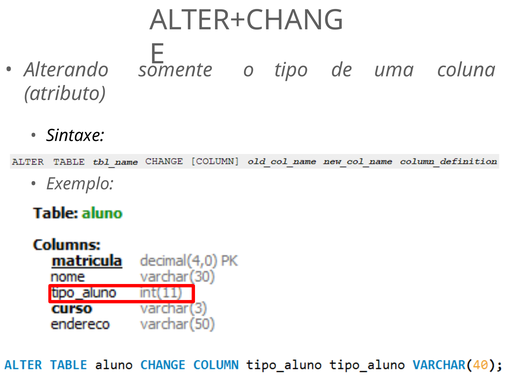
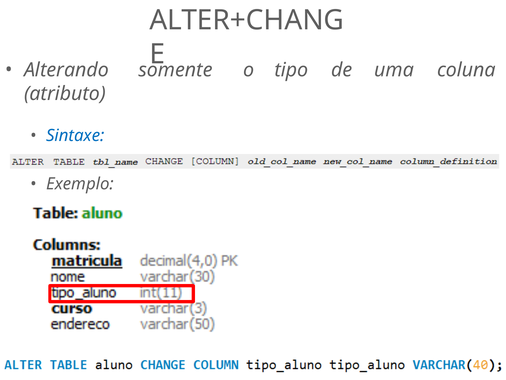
Sintaxe colour: black -> blue (75, 136)
